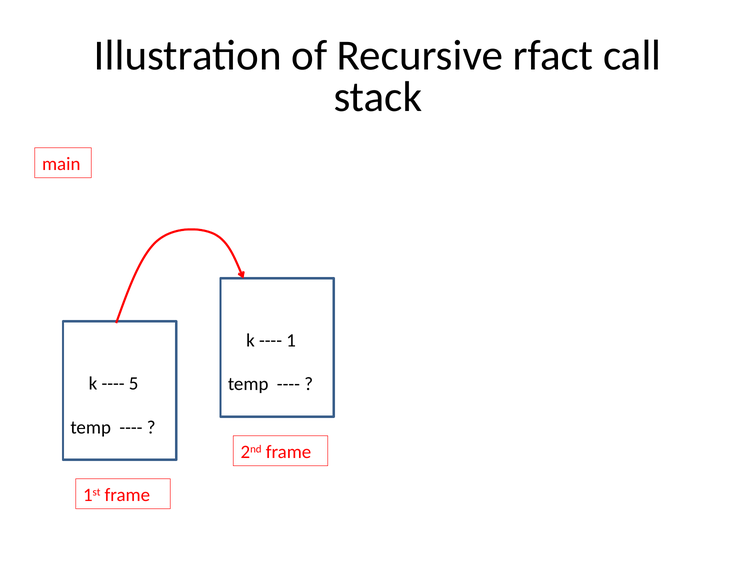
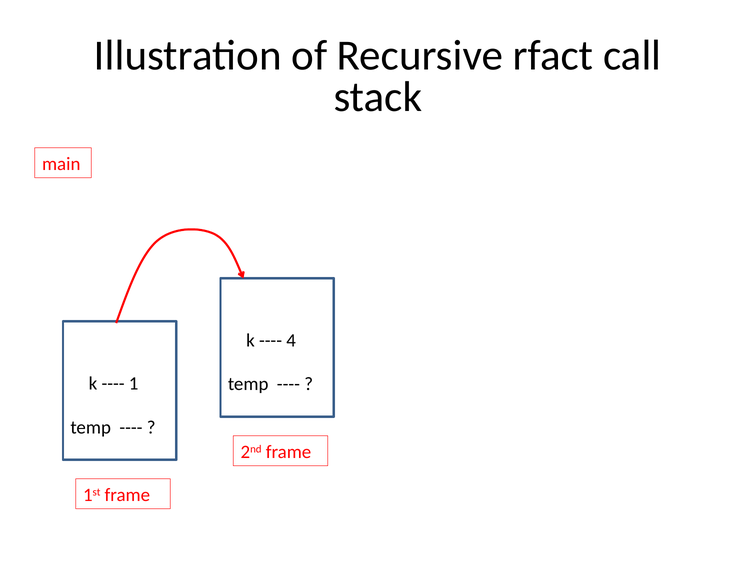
1: 1 -> 4 (291, 341)
5: 5 -> 1 (134, 384)
